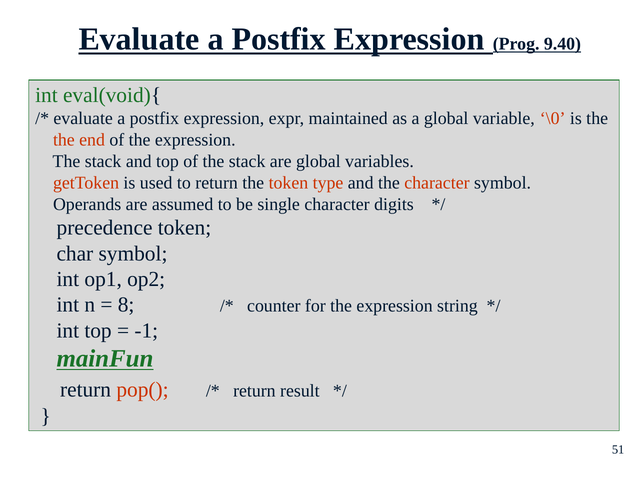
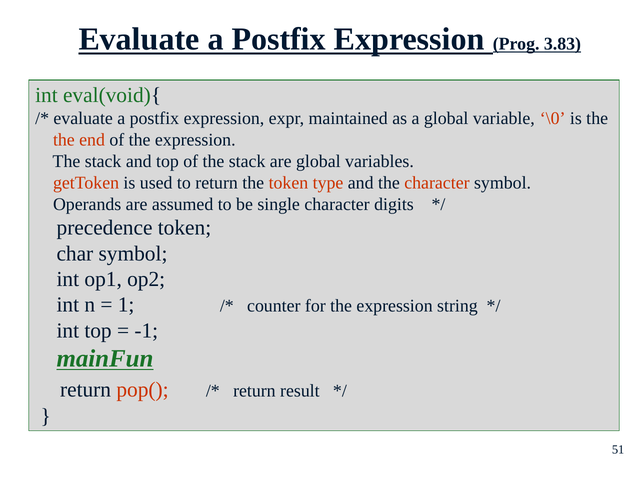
9.40: 9.40 -> 3.83 (563, 44)
8: 8 -> 1 (126, 305)
